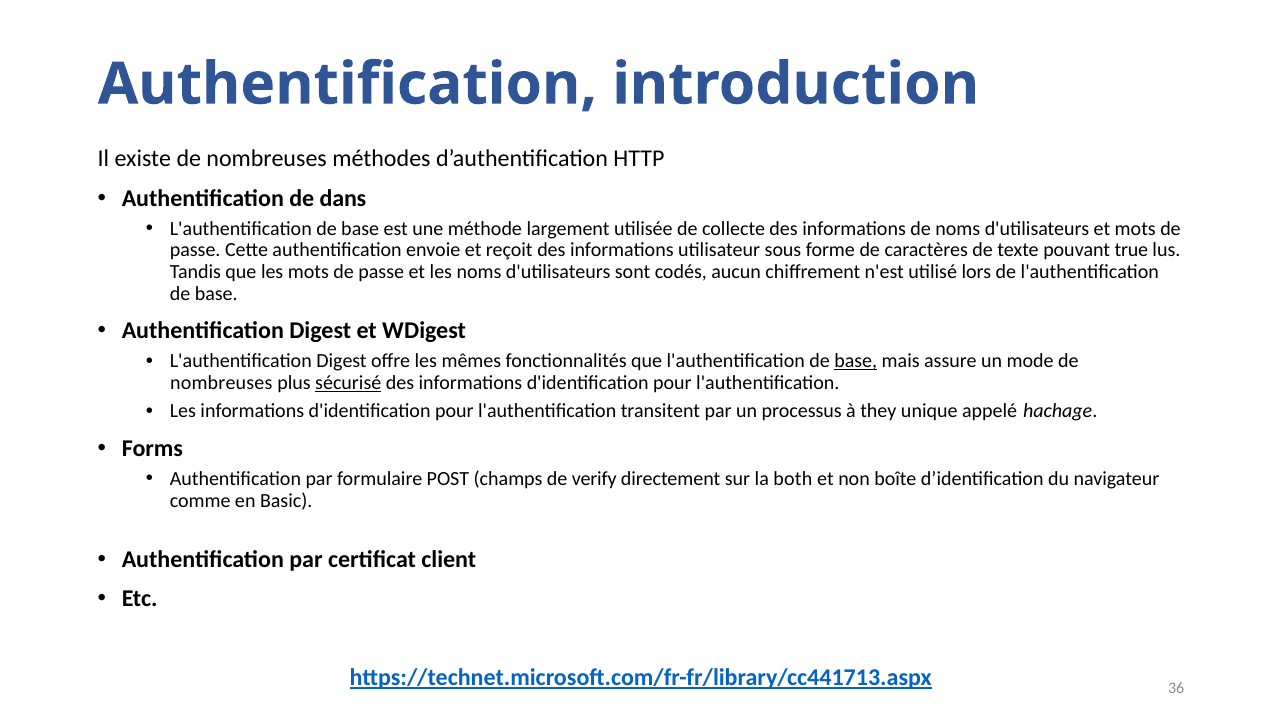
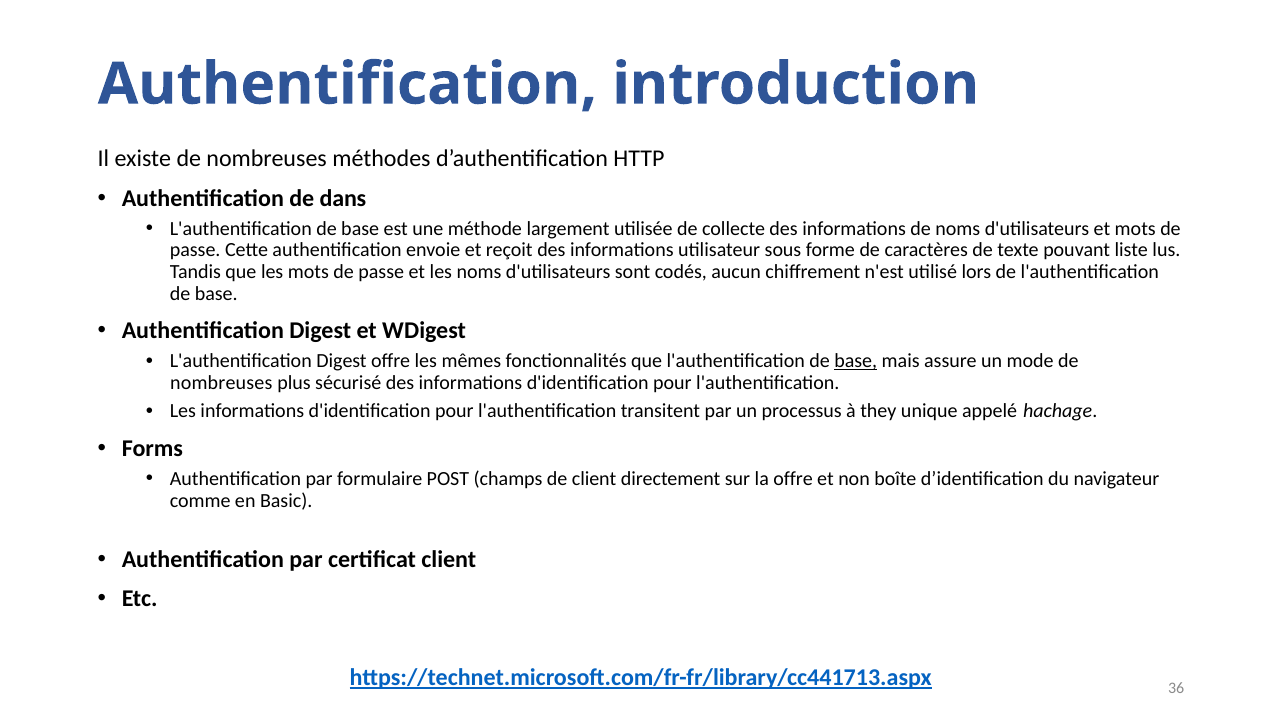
true: true -> liste (1131, 250)
sécurisé underline: present -> none (348, 383)
de verify: verify -> client (594, 479)
la both: both -> offre (793, 479)
